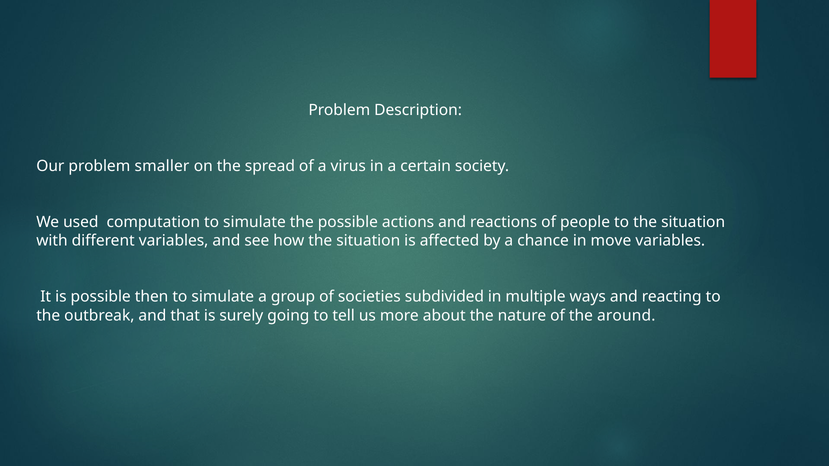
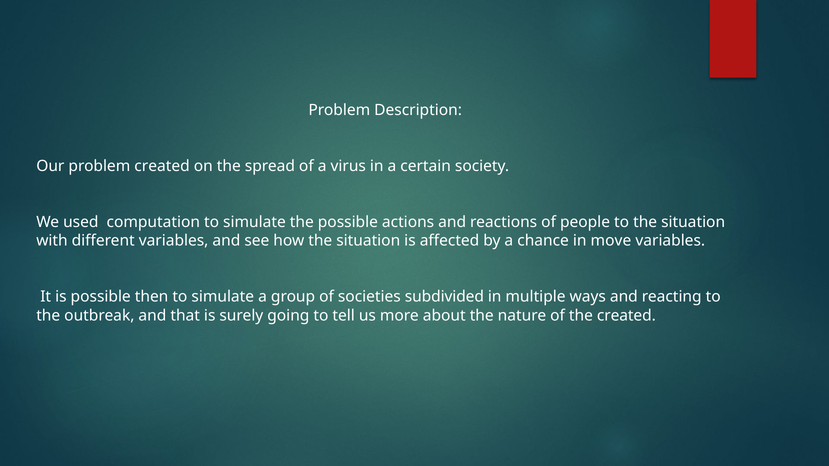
problem smaller: smaller -> created (162, 166)
the around: around -> created (626, 316)
